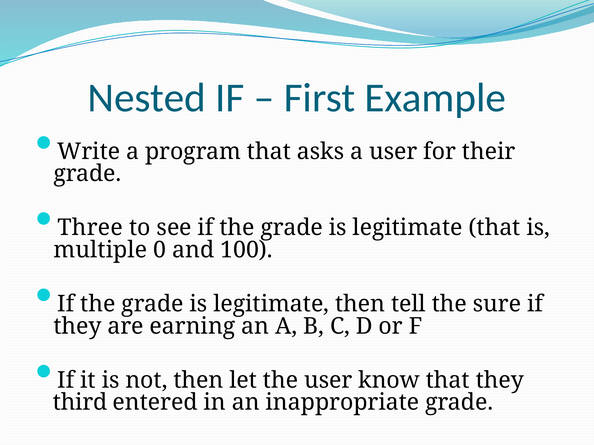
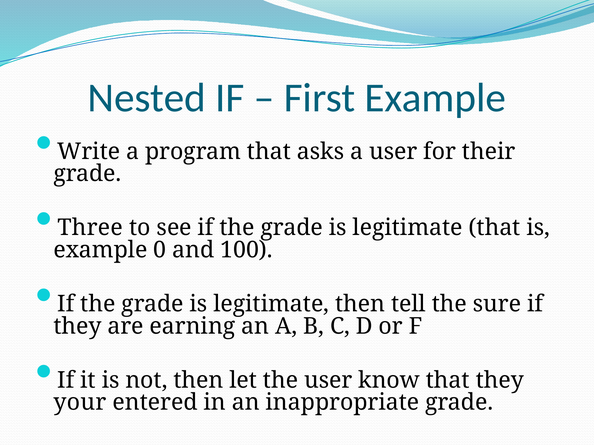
multiple: multiple -> example (100, 250)
third: third -> your (80, 403)
